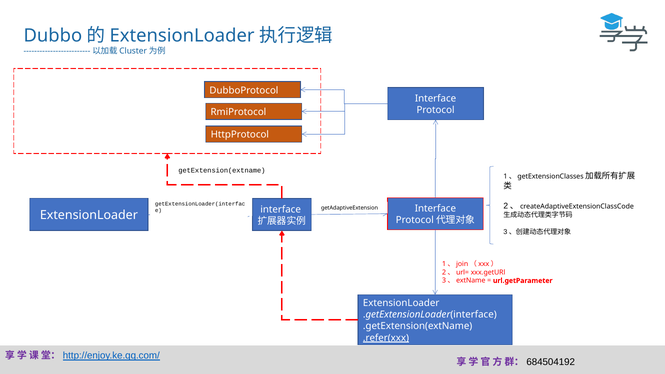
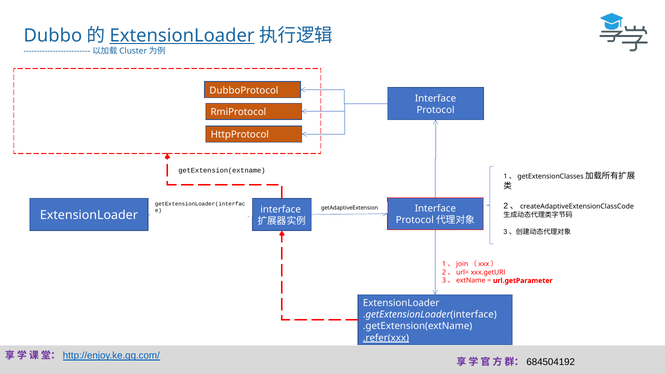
ExtensionLoader underline: none -> present (182, 35)
